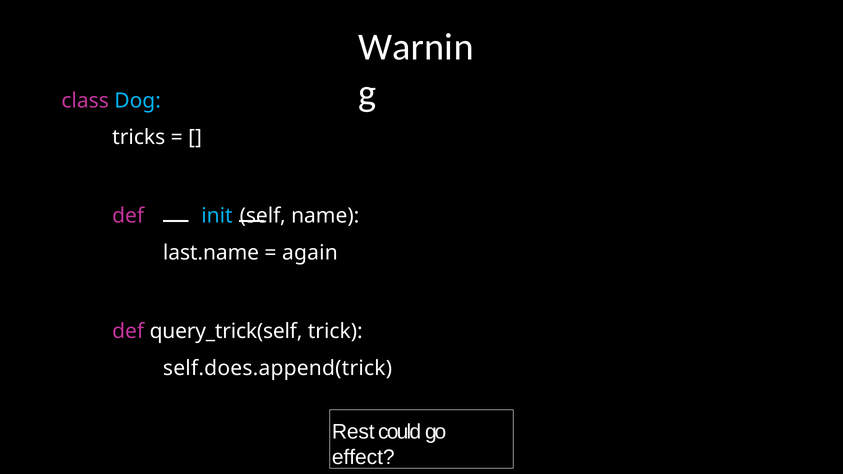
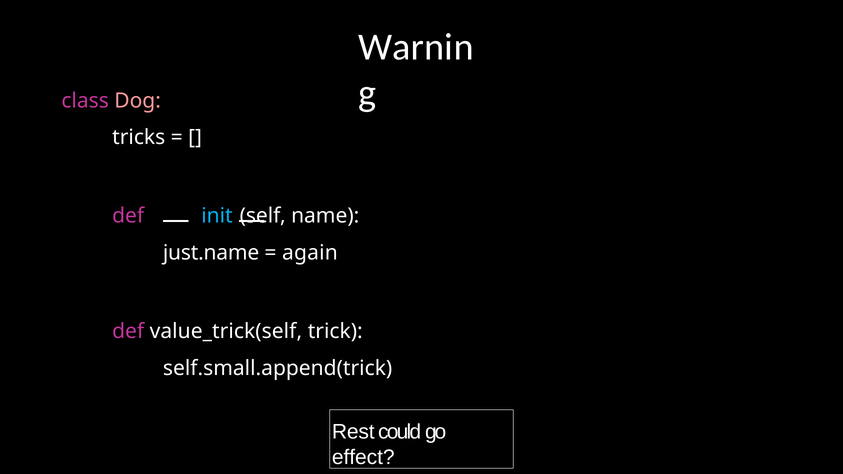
Dog colour: light blue -> pink (138, 101)
last.name: last.name -> just.name (211, 253)
query_trick(self: query_trick(self -> value_trick(self (226, 332)
self.does.append(trick: self.does.append(trick -> self.small.append(trick (278, 368)
